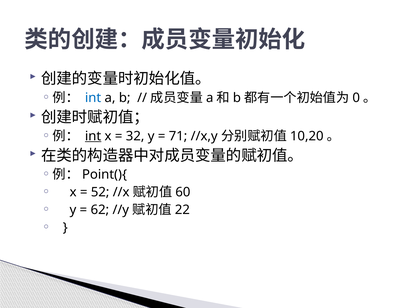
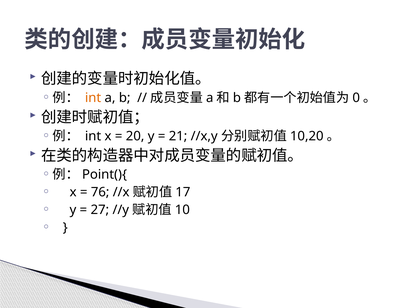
int colour: blue -> orange (93, 98)
int underline: present -> none (93, 136)
32: 32 -> 20 (135, 136)
71: 71 -> 21 (178, 136)
52: 52 -> 76 (100, 192)
60: 60 -> 17 (183, 192)
62: 62 -> 27 (100, 210)
22: 22 -> 10 (182, 210)
